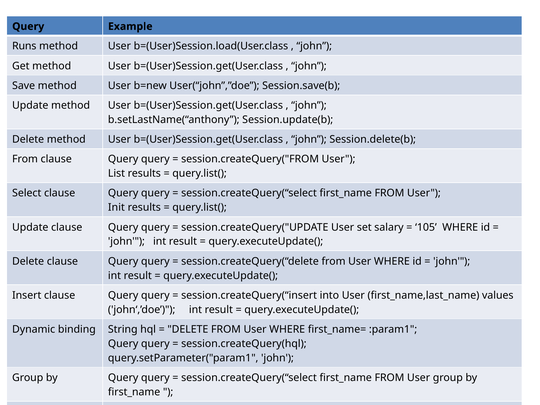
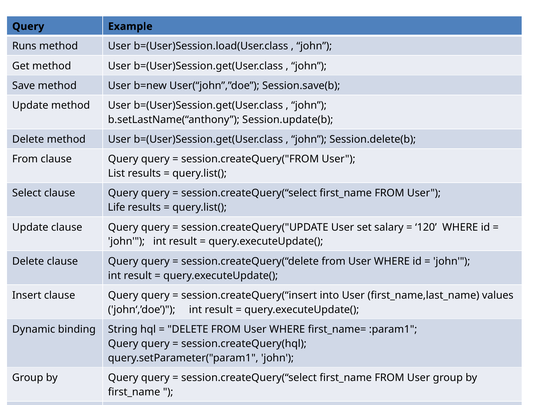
Init: Init -> Life (117, 207)
105: 105 -> 120 (426, 227)
